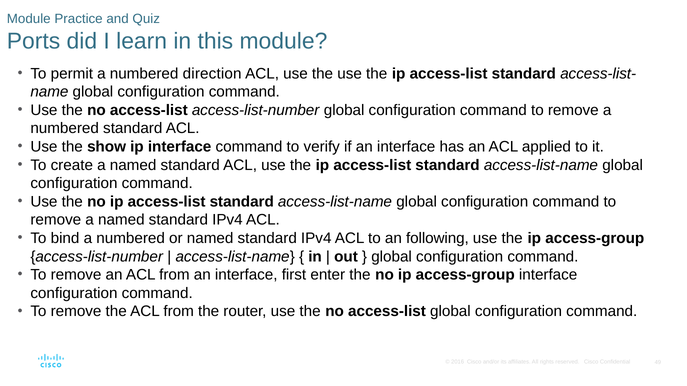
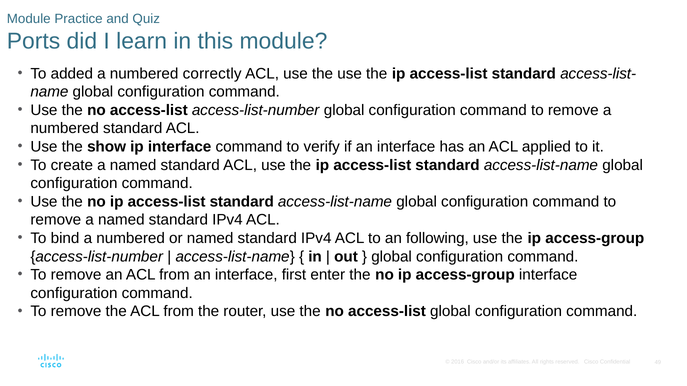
permit: permit -> added (72, 74)
direction: direction -> correctly (212, 74)
